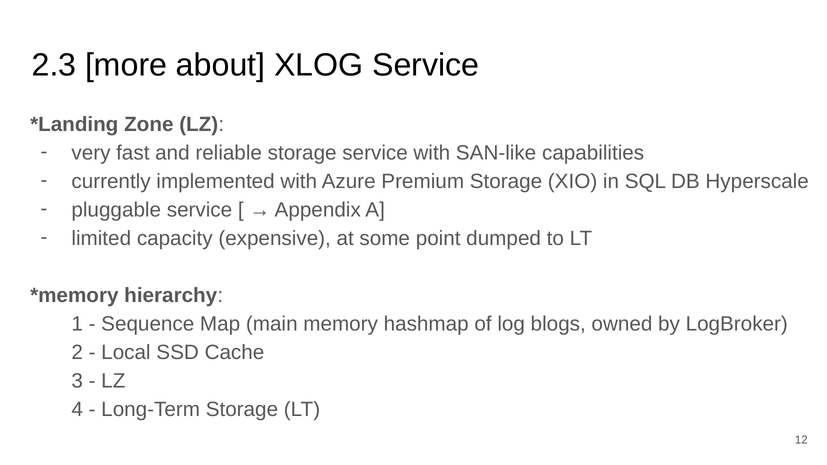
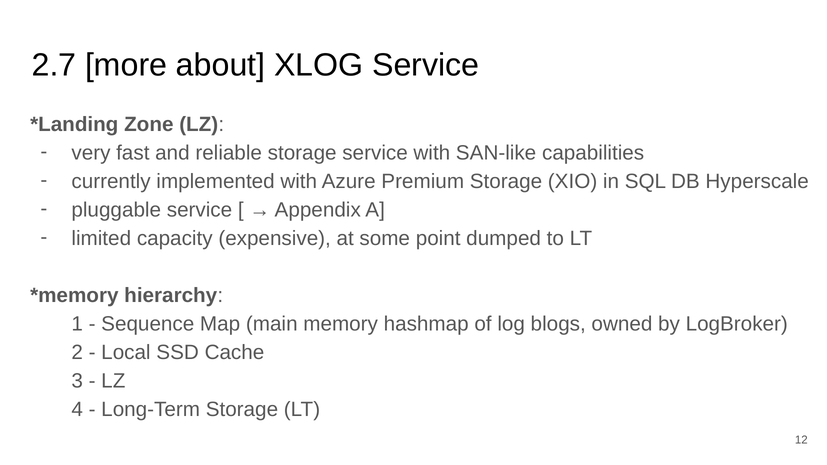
2.3: 2.3 -> 2.7 (54, 65)
